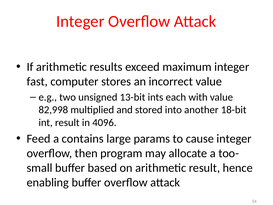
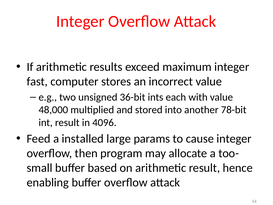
13-bit: 13-bit -> 36-bit (133, 97)
82,998: 82,998 -> 48,000 (53, 110)
18-bit: 18-bit -> 78-bit (234, 110)
contains: contains -> installed (83, 139)
